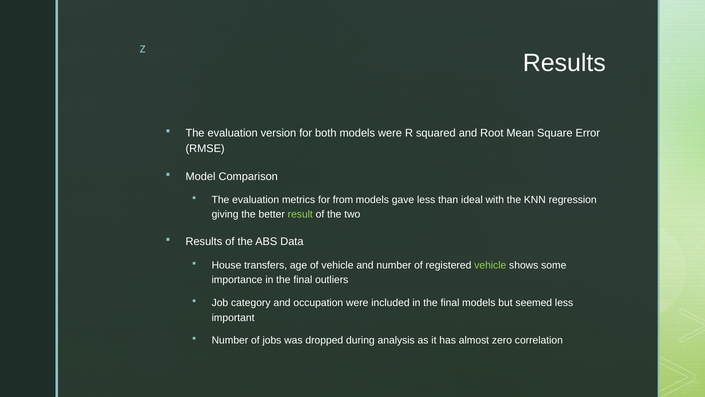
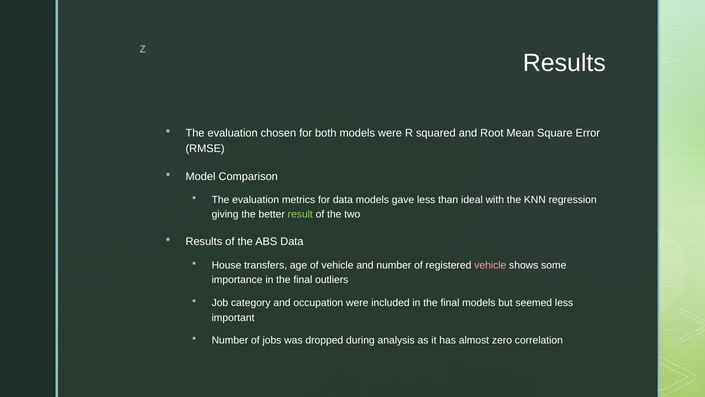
version: version -> chosen (278, 133)
for from: from -> data (343, 200)
vehicle colour: light green -> pink (490, 265)
